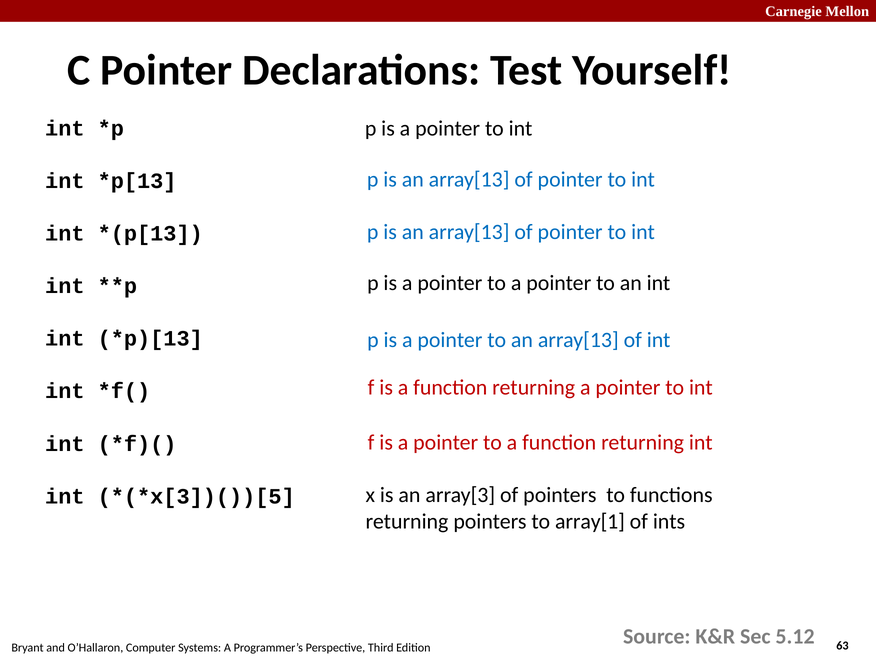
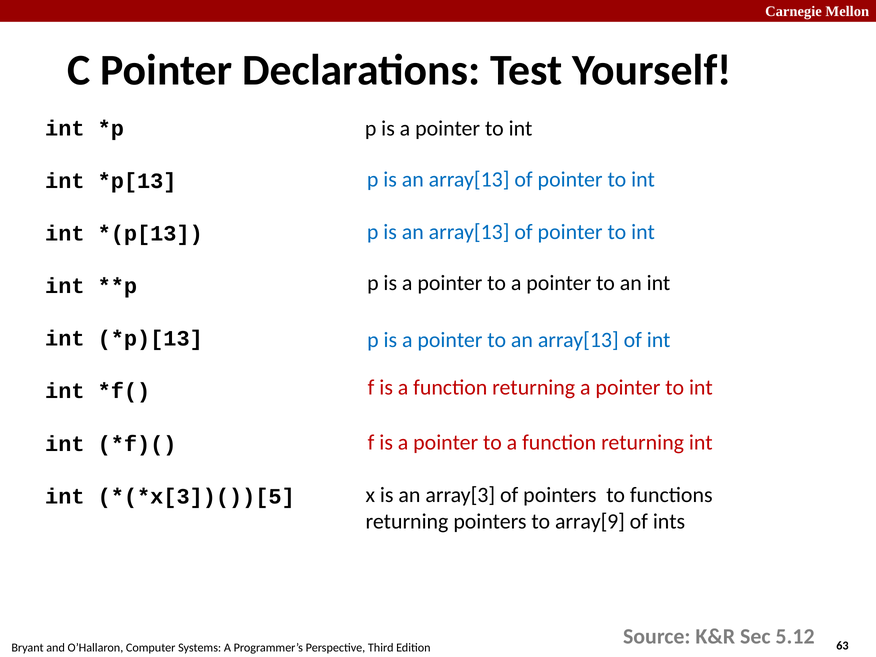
array[1: array[1 -> array[9 (590, 521)
